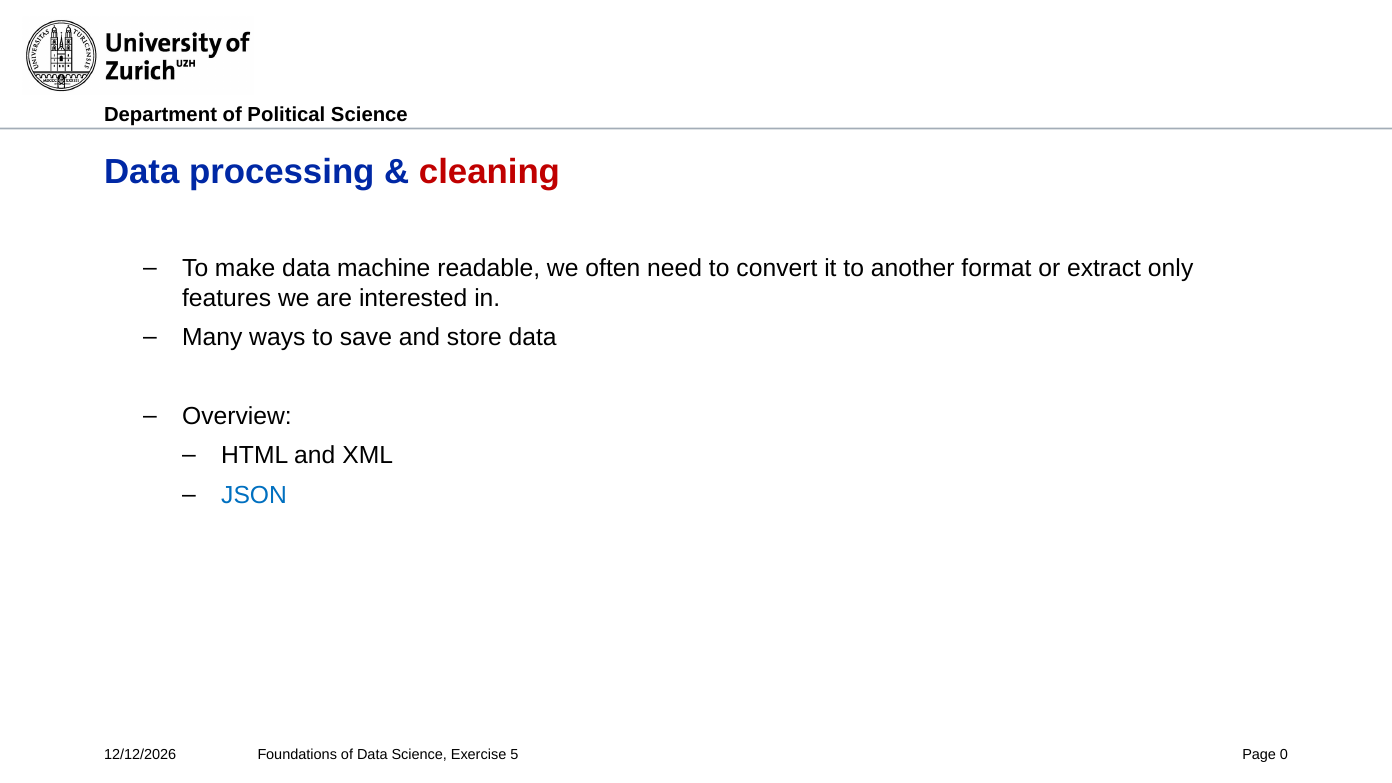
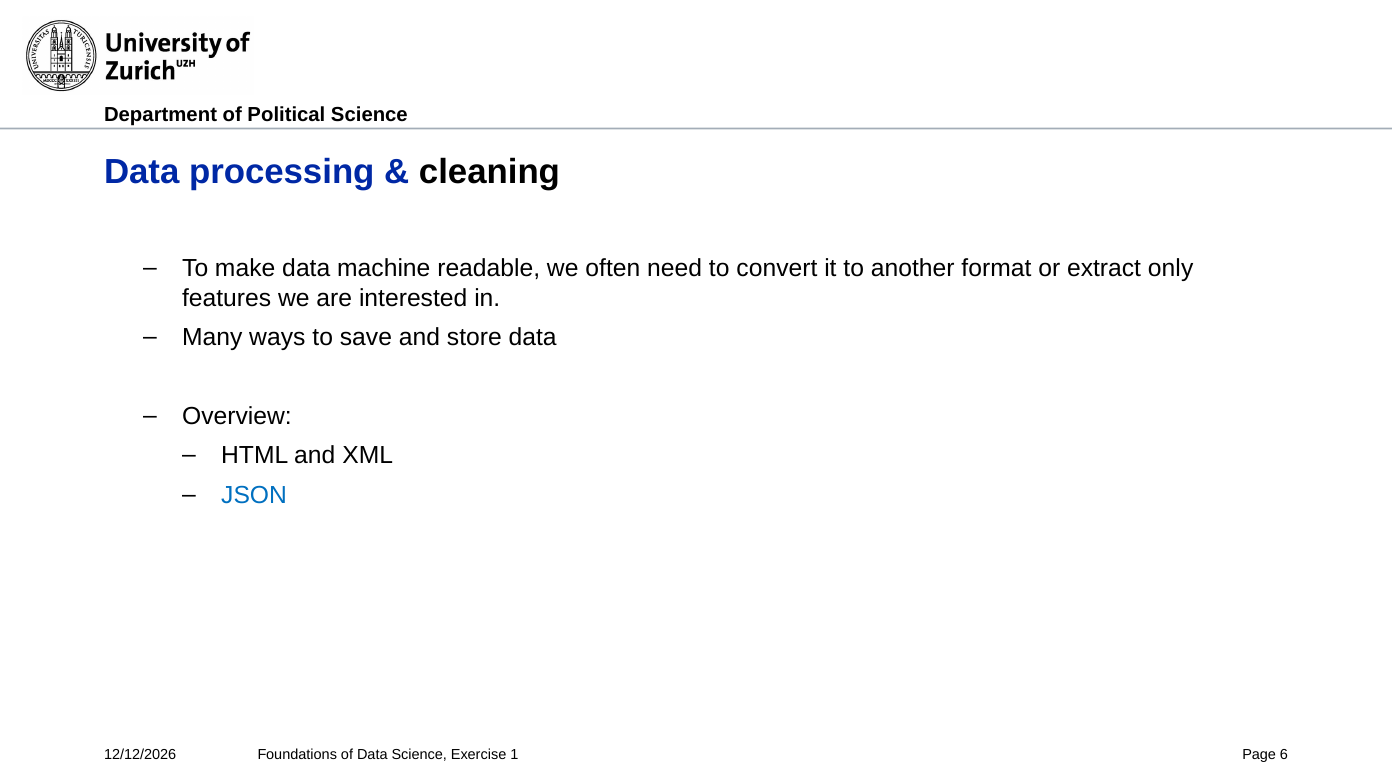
cleaning colour: red -> black (489, 172)
5: 5 -> 1 (514, 755)
0: 0 -> 6 (1284, 755)
